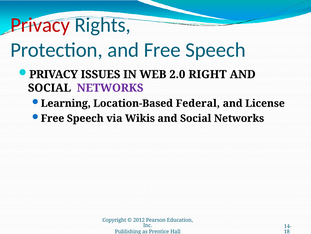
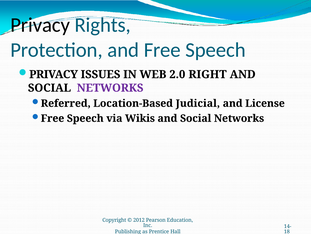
Privacy colour: red -> black (40, 25)
Learning: Learning -> Referred (66, 103)
Federal: Federal -> Judicial (198, 103)
